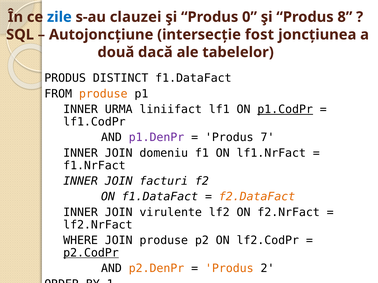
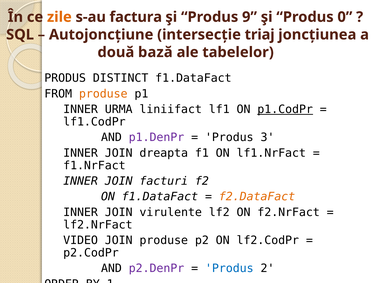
zile colour: blue -> orange (59, 17)
clauzei: clauzei -> factura (136, 17)
0: 0 -> 9 (250, 17)
8: 8 -> 0 (345, 17)
fost: fost -> triaj (260, 35)
dacă: dacă -> bază (155, 52)
7: 7 -> 3 (267, 138)
domeniu: domeniu -> dreapta (164, 153)
WHERE: WHERE -> VIDEO (81, 241)
p2.CodPr underline: present -> none (91, 253)
p2.DenPr colour: orange -> purple (156, 269)
Produs colour: orange -> blue (229, 269)
